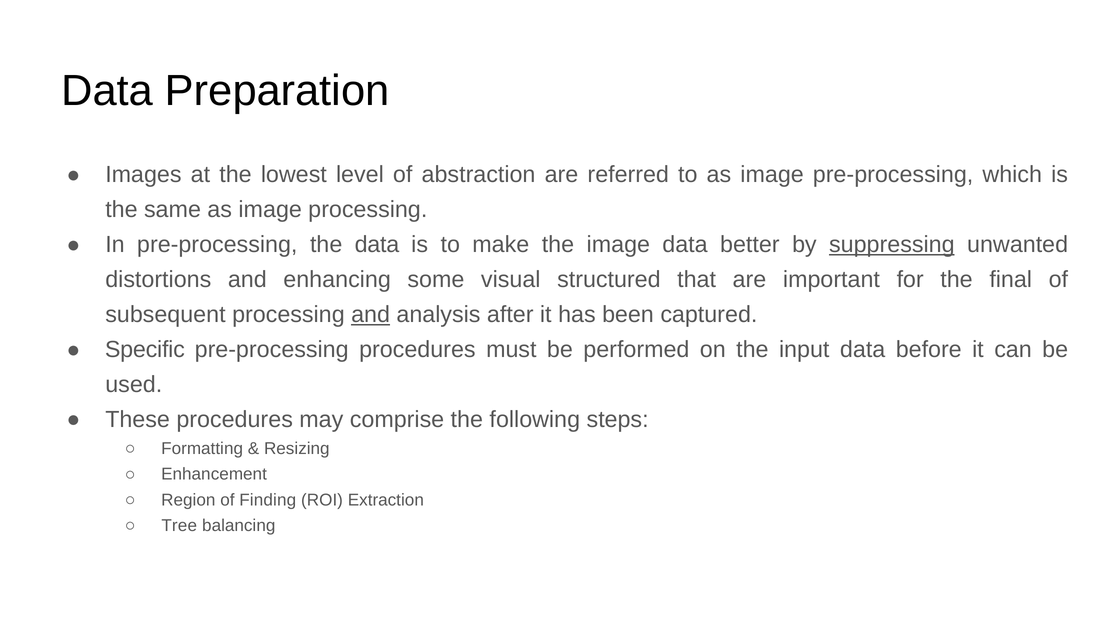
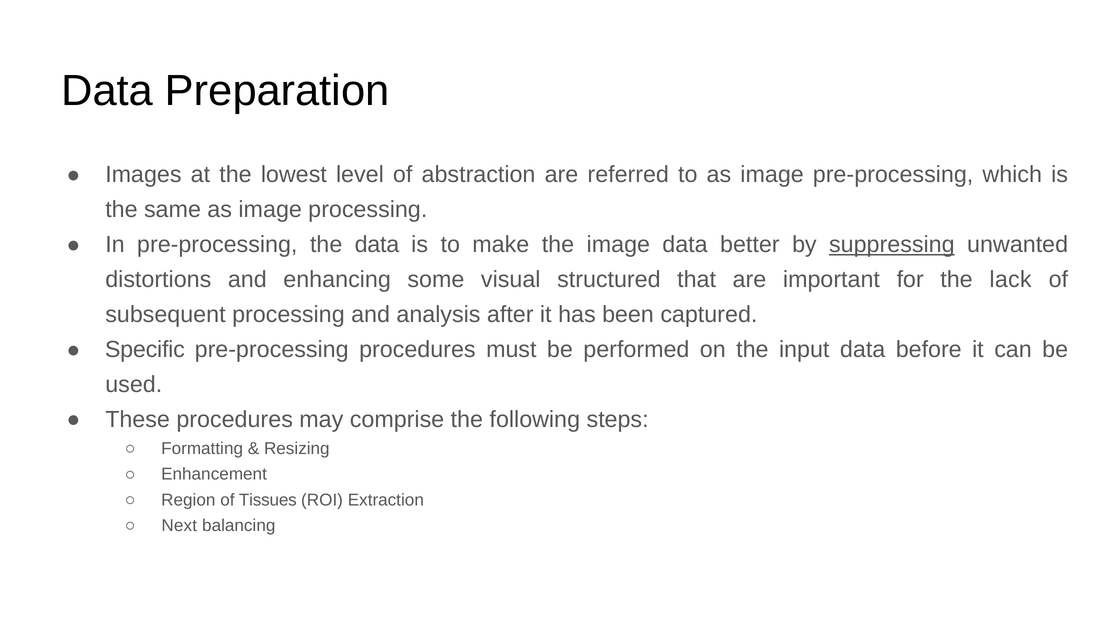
final: final -> lack (1011, 279)
and underline: present -> none (371, 314)
Finding: Finding -> Tissues (268, 500)
Tree: Tree -> Next (179, 525)
